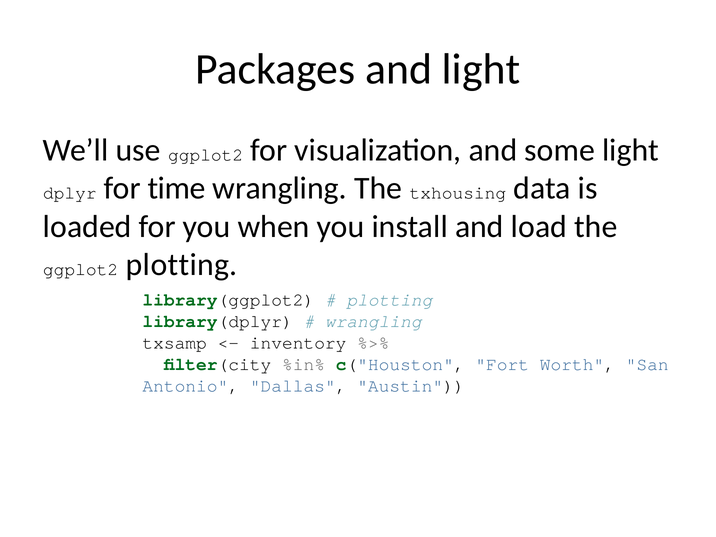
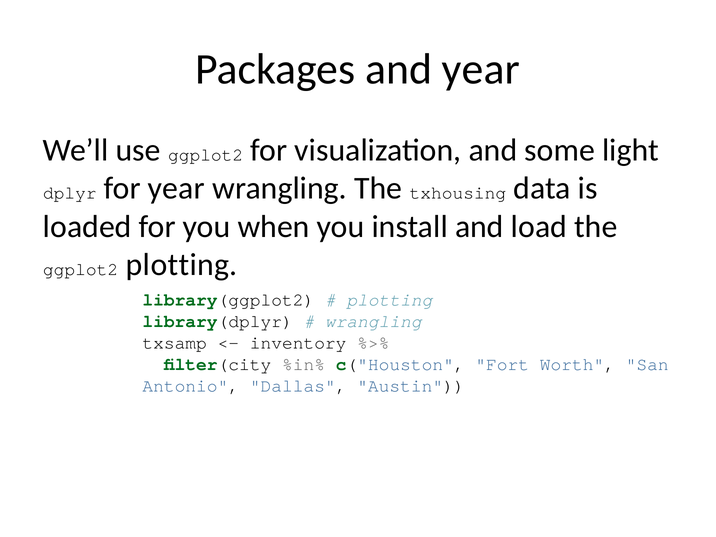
and light: light -> year (481, 69)
for time: time -> year (176, 188)
